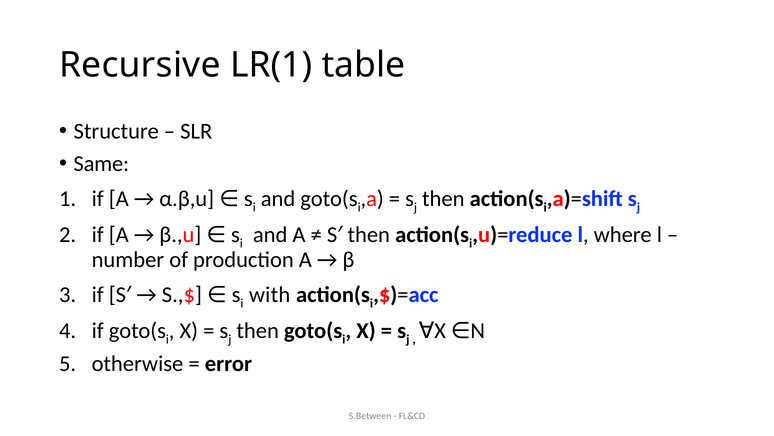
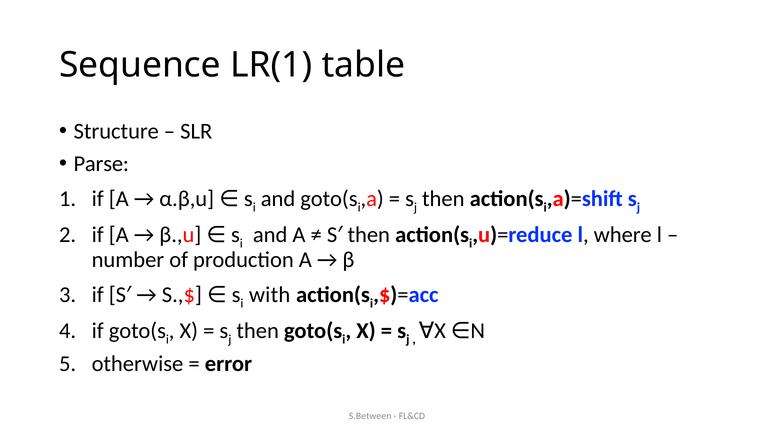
Recursive: Recursive -> Sequence (140, 65)
Same: Same -> Parse (101, 163)
